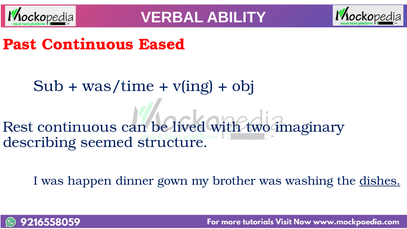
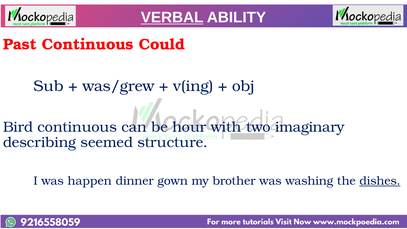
VERBAL underline: none -> present (172, 17)
Eased: Eased -> Could (162, 45)
was/time: was/time -> was/grew (118, 86)
Rest: Rest -> Bird (18, 127)
lived: lived -> hour (189, 127)
